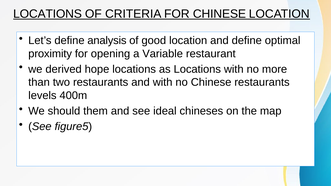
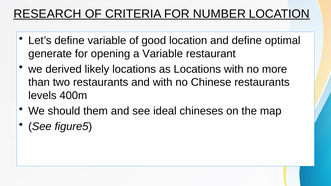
LOCATIONS: LOCATIONS -> RESEARCH (47, 14)
FOR CHINESE: CHINESE -> NUMBER (219, 14)
define analysis: analysis -> variable (107, 41)
proximity: proximity -> generate (50, 54)
hope: hope -> likely (97, 69)
